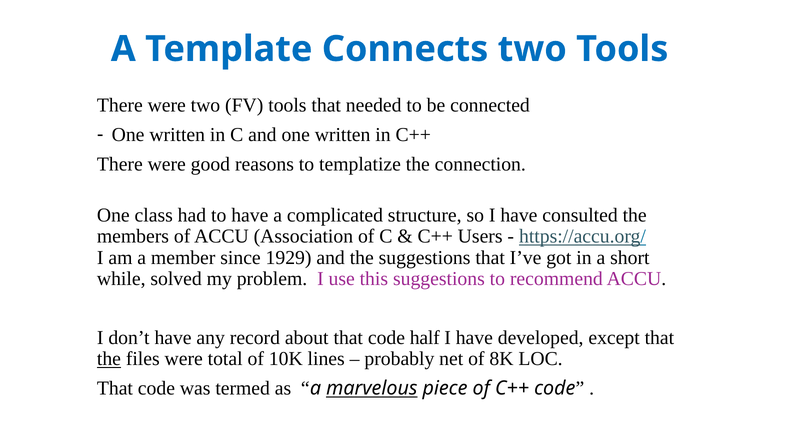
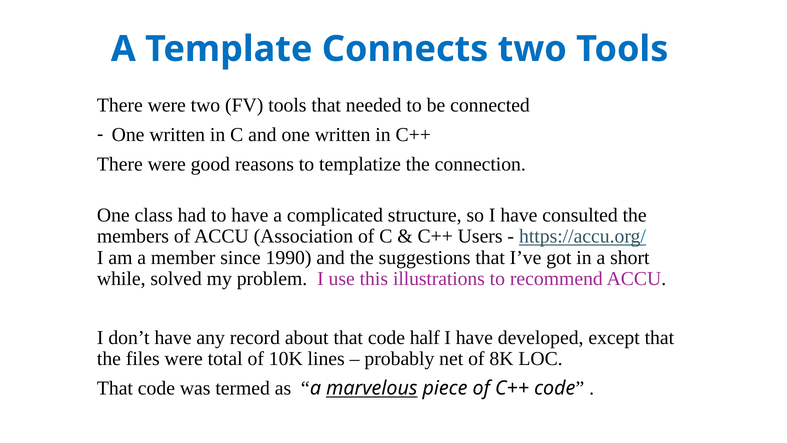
1929: 1929 -> 1990 (289, 257)
this suggestions: suggestions -> illustrations (439, 279)
the underline: present -> none (109, 359)
